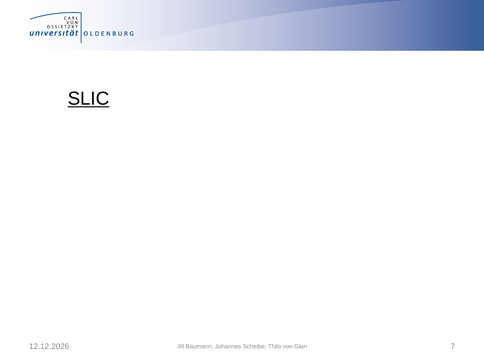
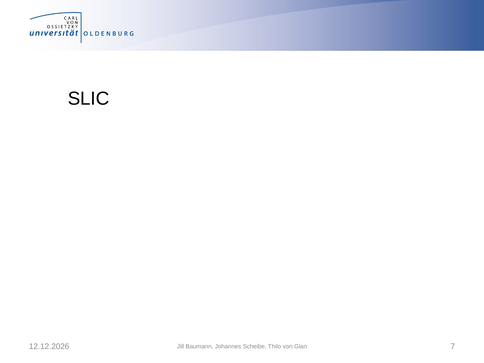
SLIC underline: present -> none (89, 99)
